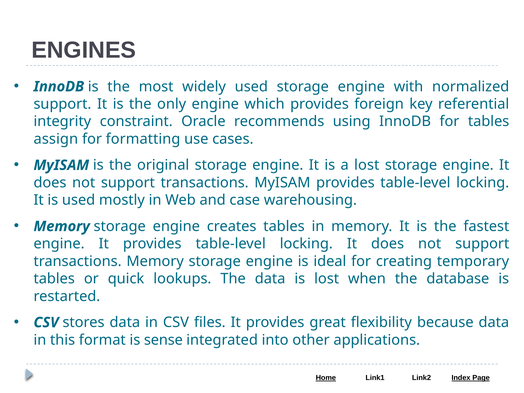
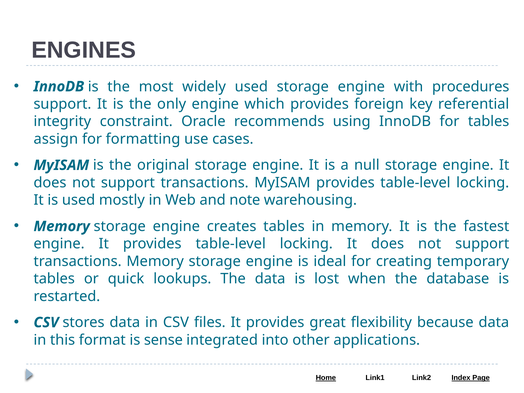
normalized: normalized -> procedures (471, 87)
a lost: lost -> null (367, 165)
case: case -> note (245, 200)
